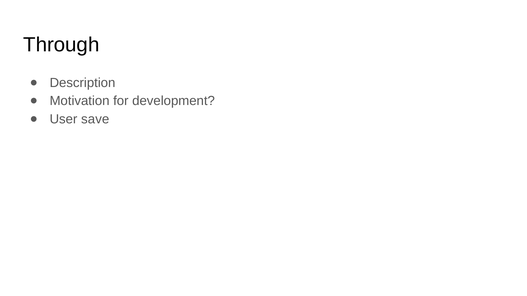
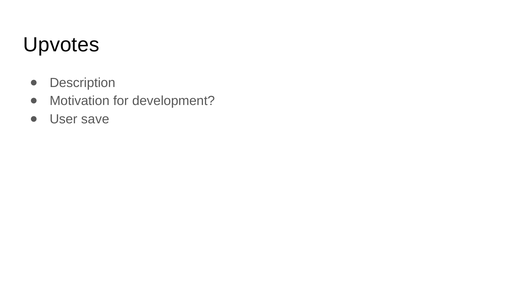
Through: Through -> Upvotes (61, 45)
